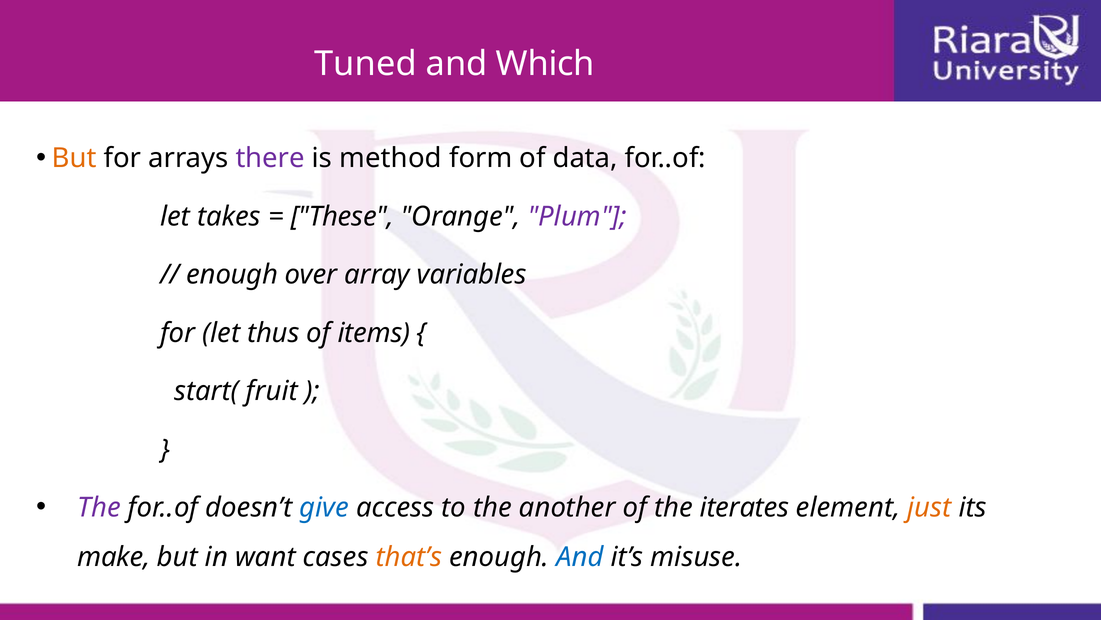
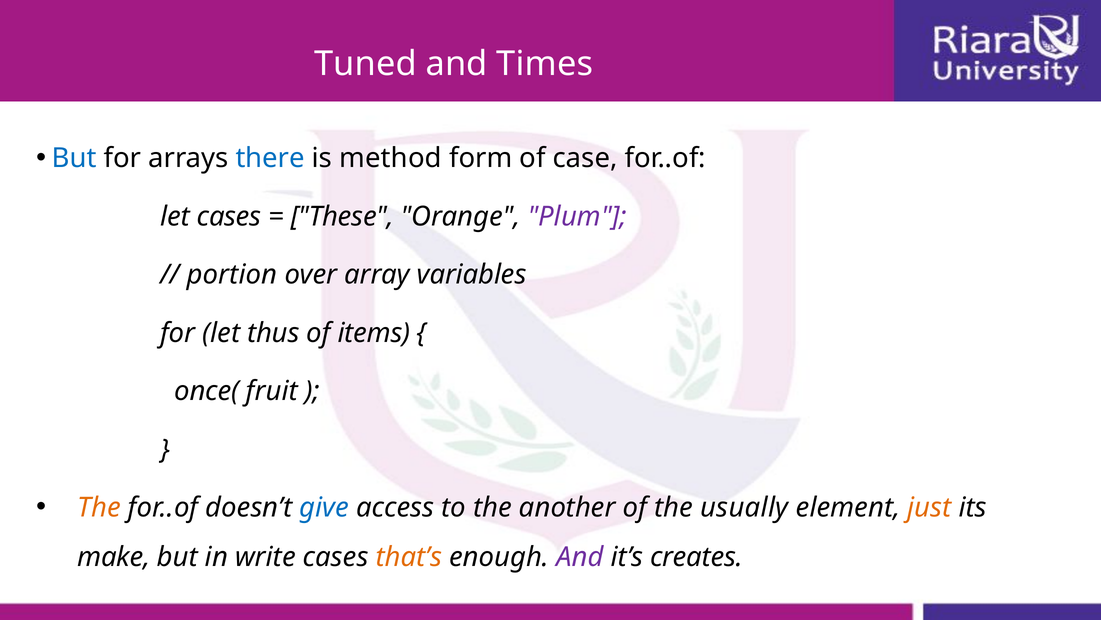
Which: Which -> Times (545, 64)
But colour: orange -> blue (74, 158)
there colour: purple -> blue (270, 158)
data: data -> case (585, 158)
let takes: takes -> cases (229, 216)
enough: enough -> portion (232, 274)
start(: start( -> once( (207, 391)
The colour: purple -> orange (99, 507)
iterates: iterates -> usually (744, 507)
want: want -> write (265, 557)
And colour: blue -> purple (580, 557)
misuse: misuse -> creates (696, 557)
